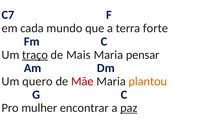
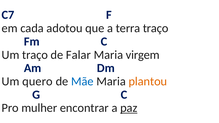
mundo: mundo -> adotou (64, 28)
terra forte: forte -> traço (156, 28)
traço underline: present -> none (35, 55)
Mais: Mais -> Falar (78, 55)
pensar: pensar -> virgem (143, 55)
Mãe colour: red -> blue (82, 81)
